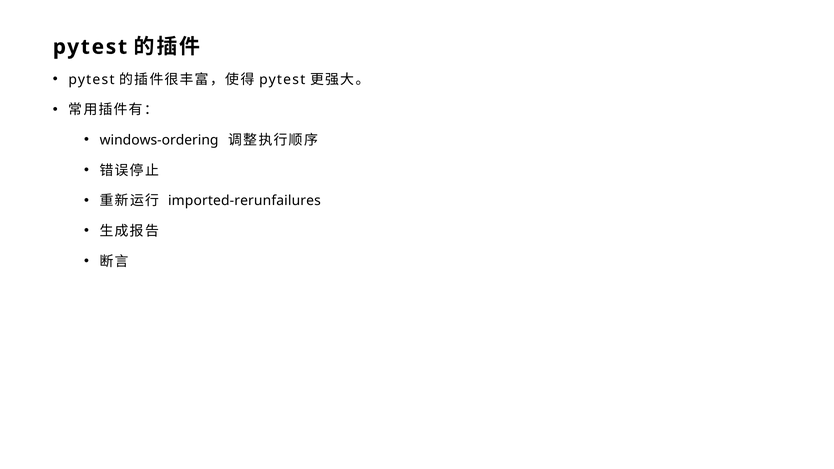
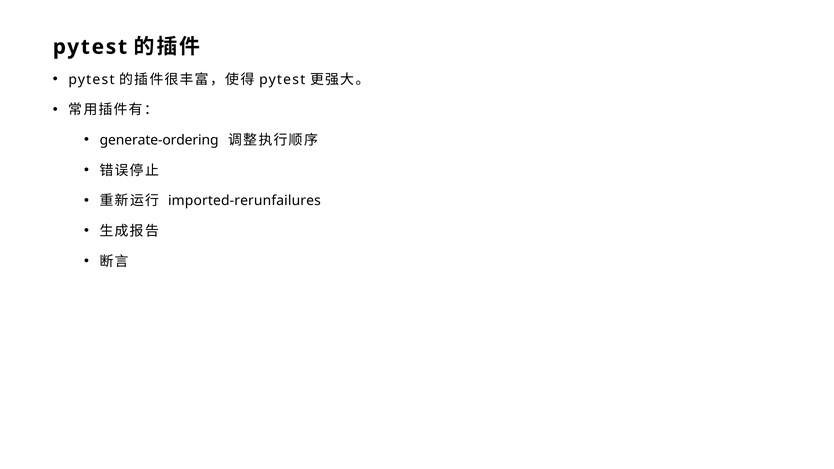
windows-ordering: windows-ordering -> generate-ordering (159, 140)
